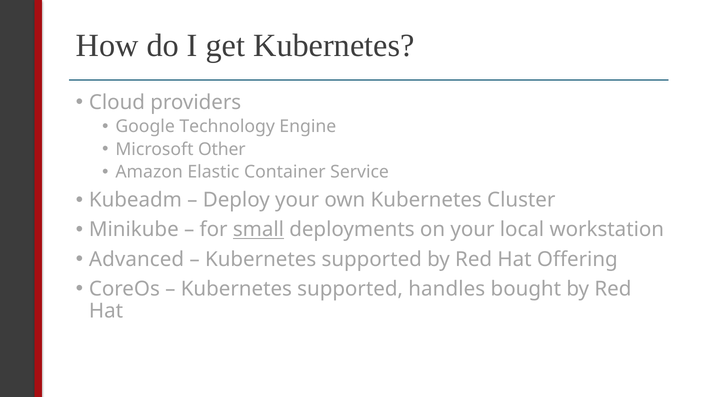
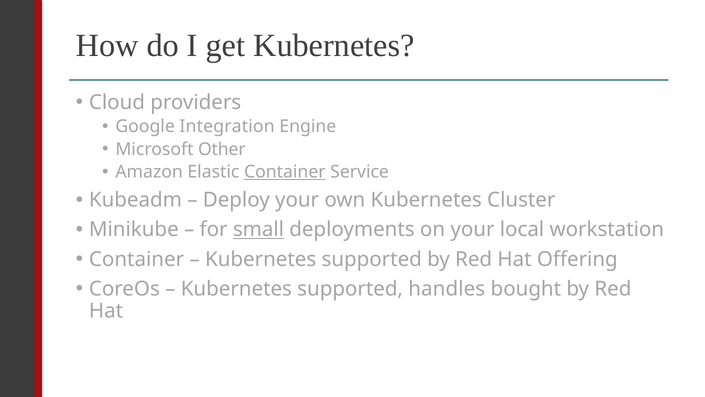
Technology: Technology -> Integration (227, 126)
Container underline: none -> present (285, 172)
Advanced: Advanced -> Container (137, 259)
